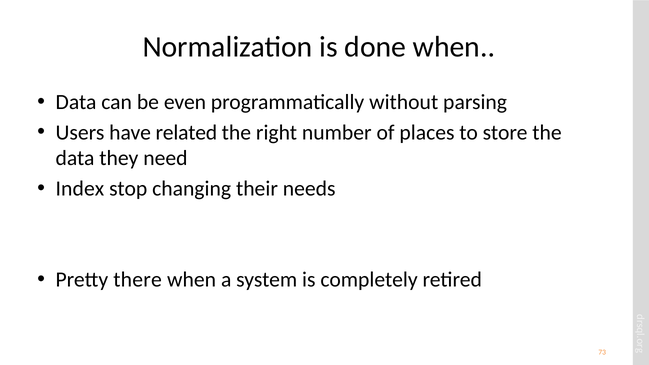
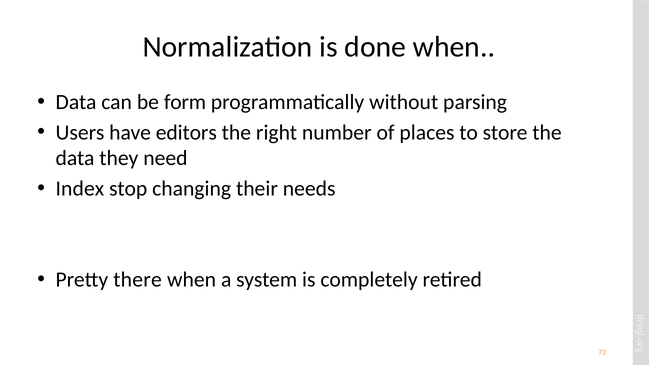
even: even -> form (185, 102)
related: related -> editors (186, 132)
